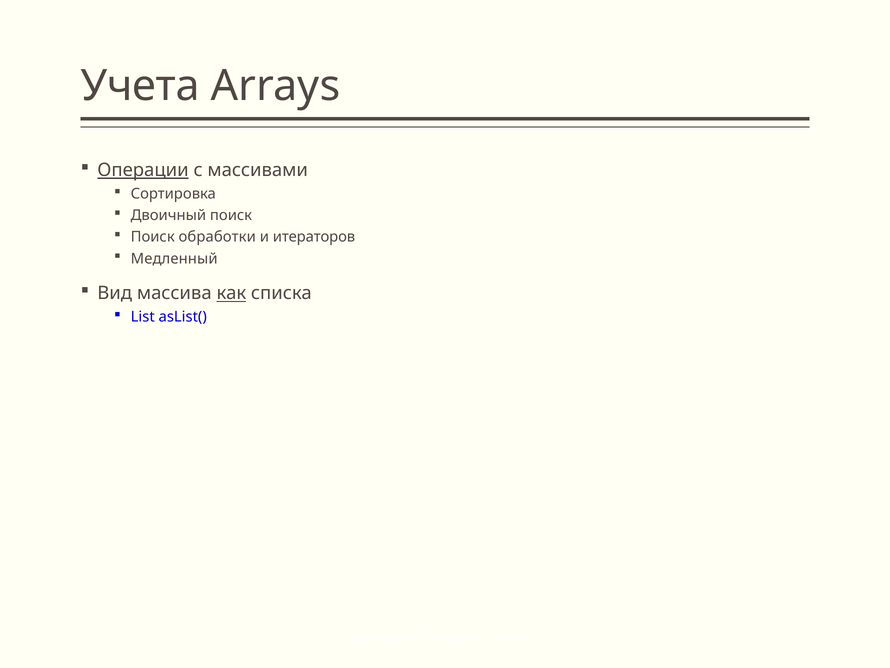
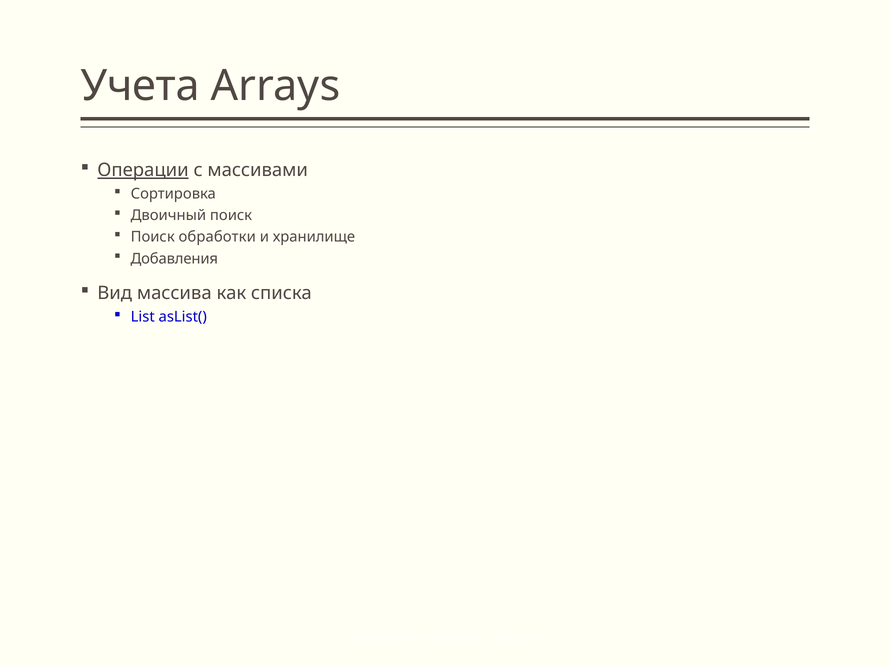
итераторов: итераторов -> хранилище (314, 237)
Медленный: Медленный -> Добавления (174, 258)
как underline: present -> none (231, 293)
